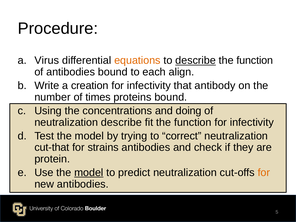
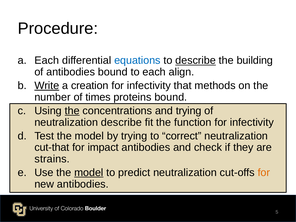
a Virus: Virus -> Each (47, 60)
equations colour: orange -> blue (137, 60)
function: function -> building (255, 60)
Write underline: none -> present (47, 86)
antibody: antibody -> methods (215, 86)
the underline: none -> present (72, 111)
and doing: doing -> trying (189, 111)
strains: strains -> impact (103, 147)
protein: protein -> strains (52, 159)
